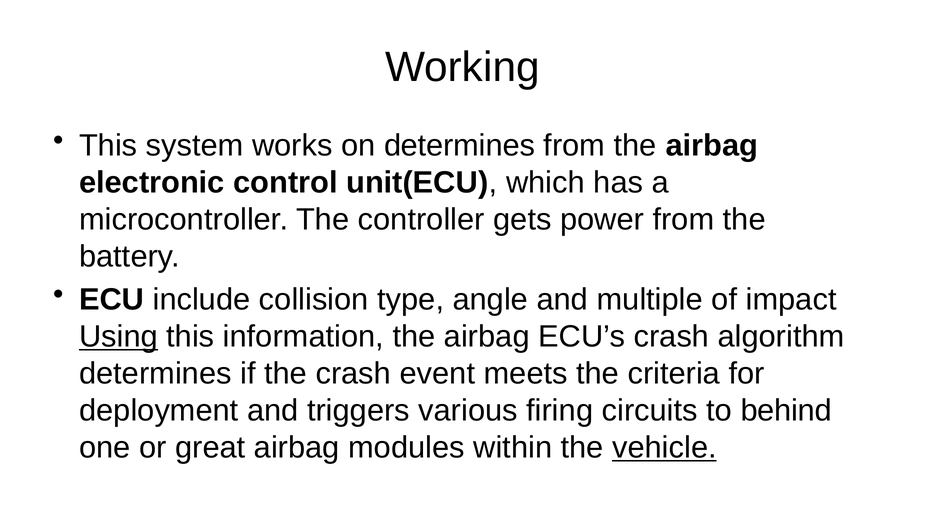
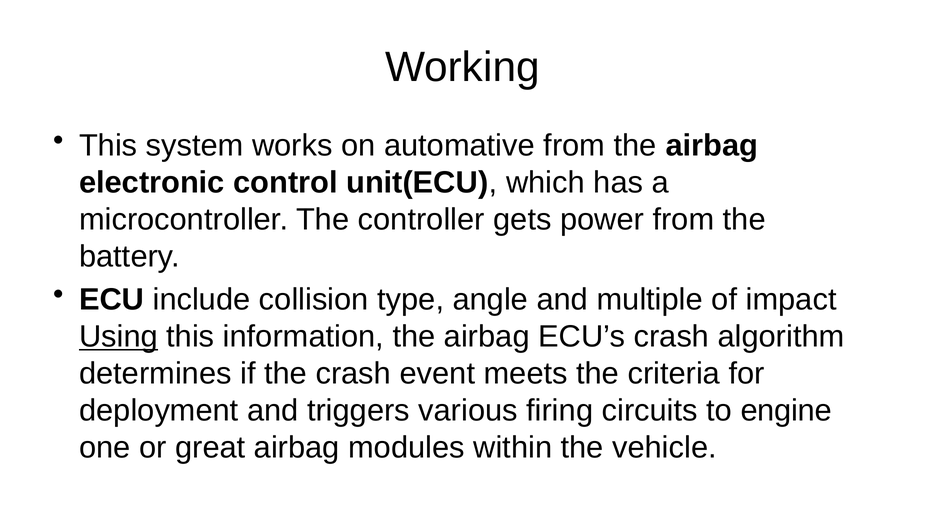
on determines: determines -> automative (459, 145)
behind: behind -> engine (786, 411)
vehicle underline: present -> none (664, 448)
